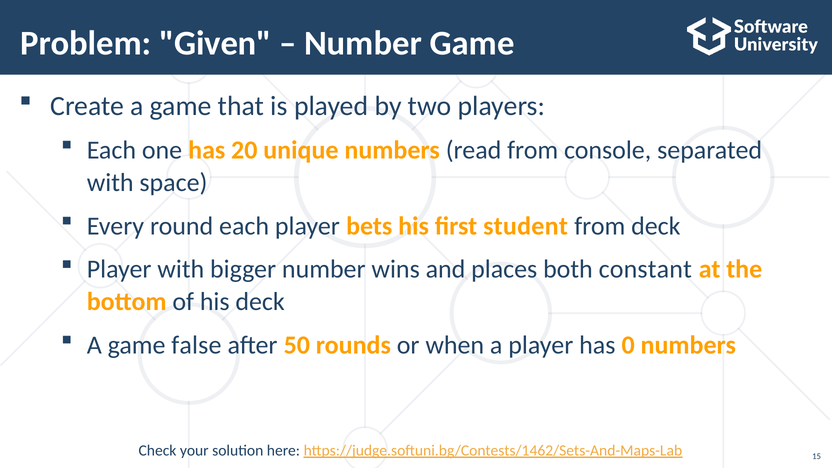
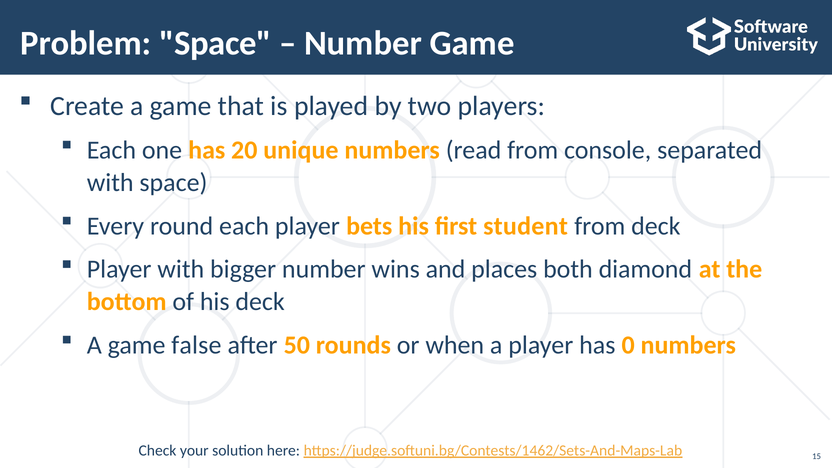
Problem Given: Given -> Space (215, 43)
constant: constant -> diamond (645, 269)
